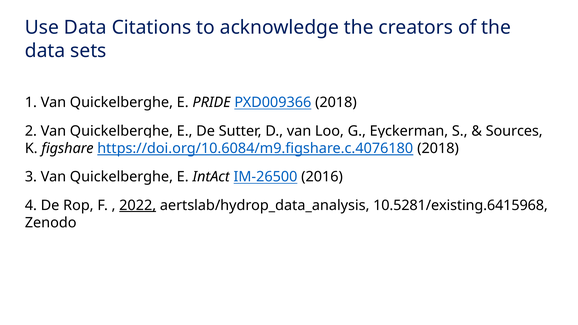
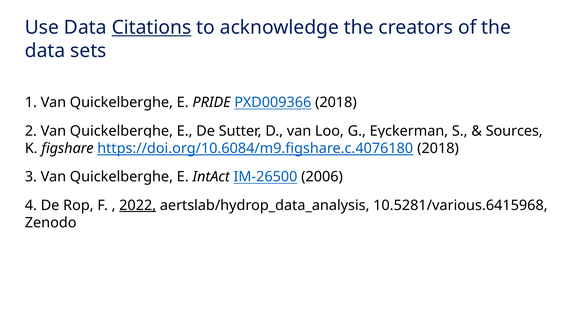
Citations underline: none -> present (152, 28)
2016: 2016 -> 2006 (322, 177)
10.5281/existing.6415968: 10.5281/existing.6415968 -> 10.5281/various.6415968 (460, 205)
